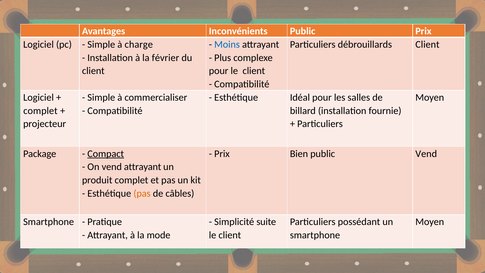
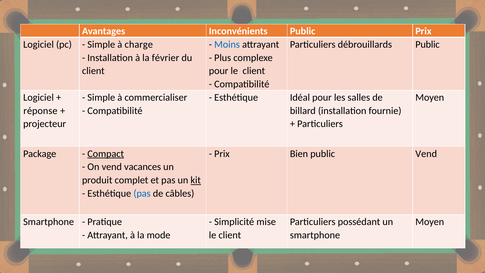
débrouillards Client: Client -> Public (428, 44)
complet: complet -> réponse (40, 111)
vend attrayant: attrayant -> vacances (143, 167)
kit underline: none -> present (196, 180)
pas colour: orange -> blue (142, 193)
suite: suite -> mise (266, 222)
